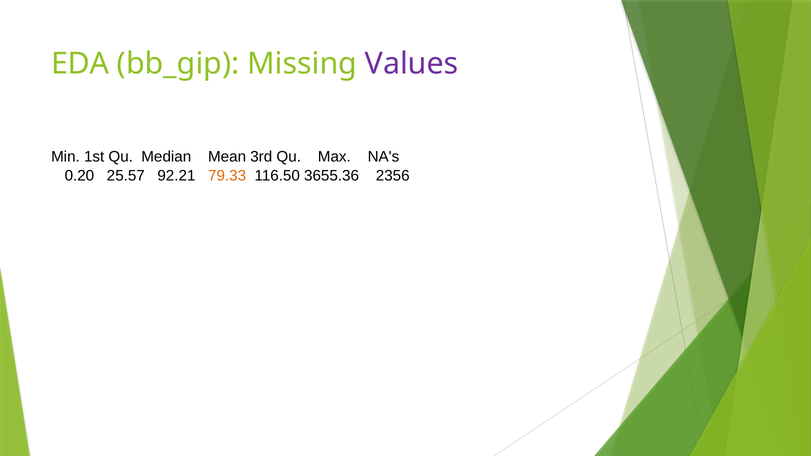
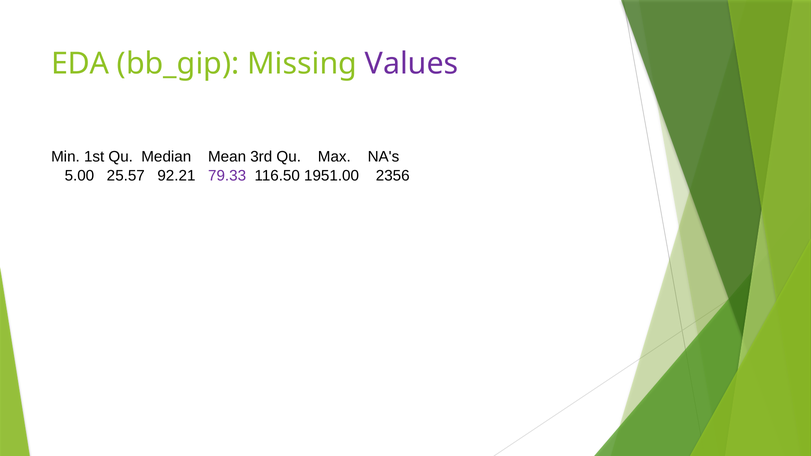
0.20: 0.20 -> 5.00 (79, 176)
79.33 colour: orange -> purple (227, 176)
3655.36: 3655.36 -> 1951.00 (332, 176)
